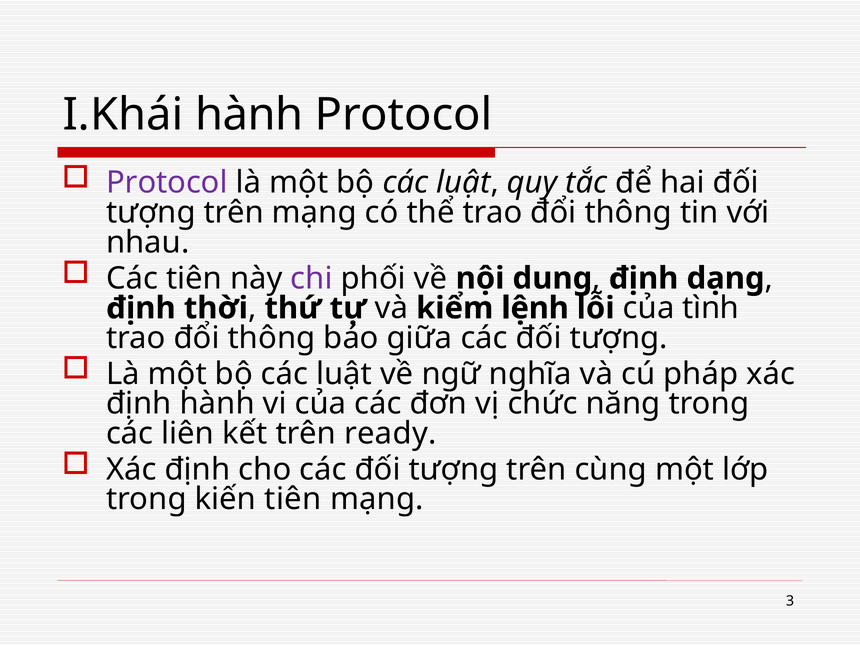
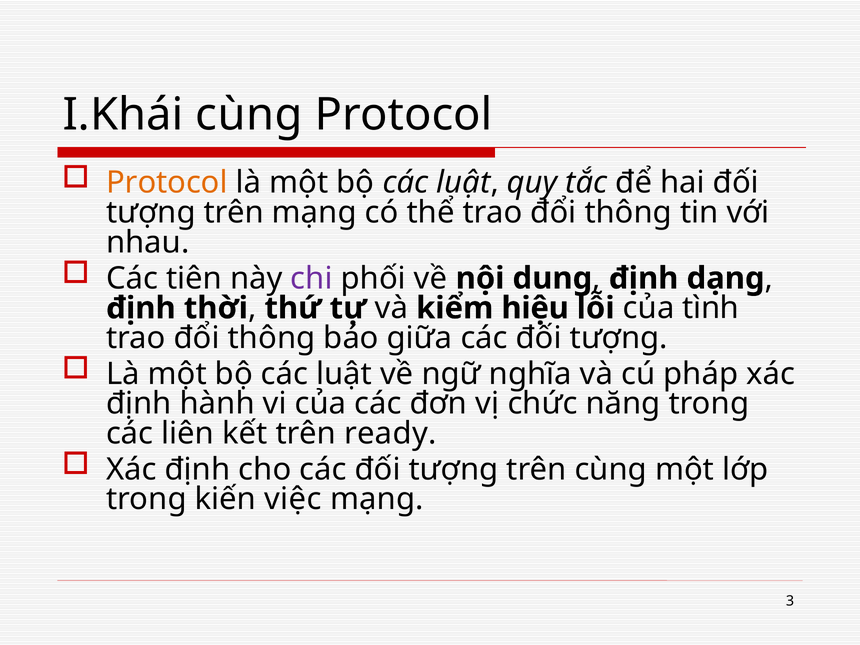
I.Khái hành: hành -> cùng (249, 115)
Protocol colour: purple -> orange (167, 183)
lệnh: lệnh -> hiệu (535, 308)
kiến tiên: tiên -> việc (293, 499)
